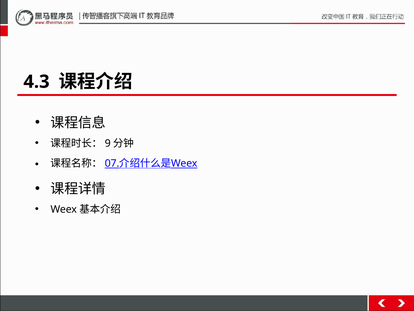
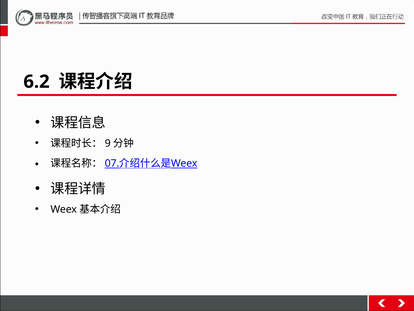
4.3: 4.3 -> 6.2 (37, 82)
